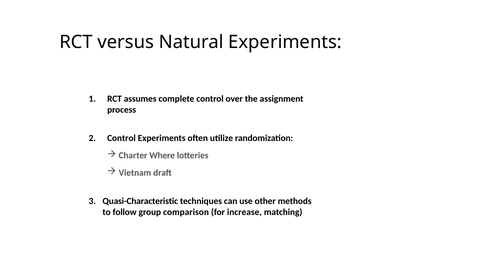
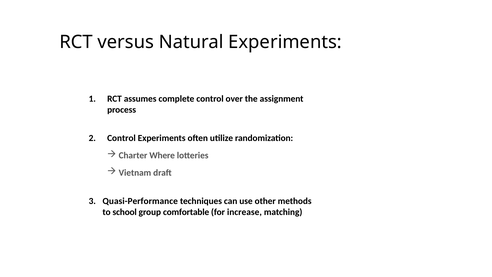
Quasi-Characteristic: Quasi-Characteristic -> Quasi-Performance (140, 201)
follow: follow -> school (125, 212)
comparison: comparison -> comfortable (186, 212)
